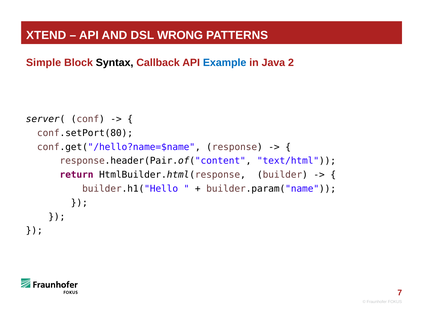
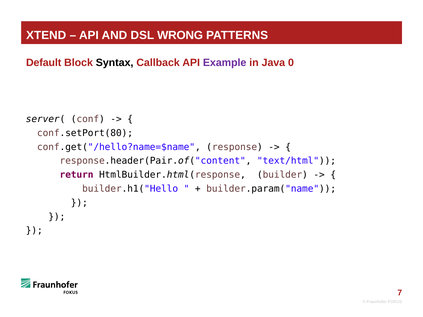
Simple: Simple -> Default (44, 63)
Example colour: blue -> purple (225, 63)
2: 2 -> 0 (291, 63)
